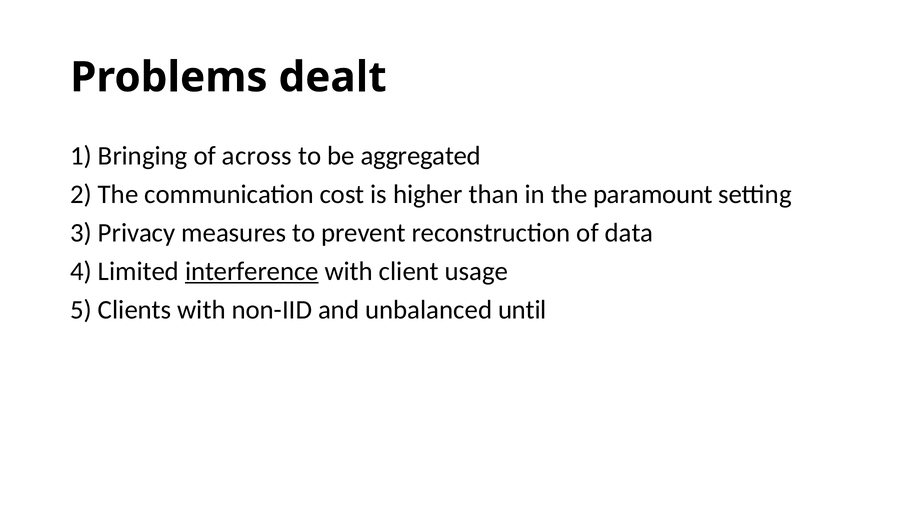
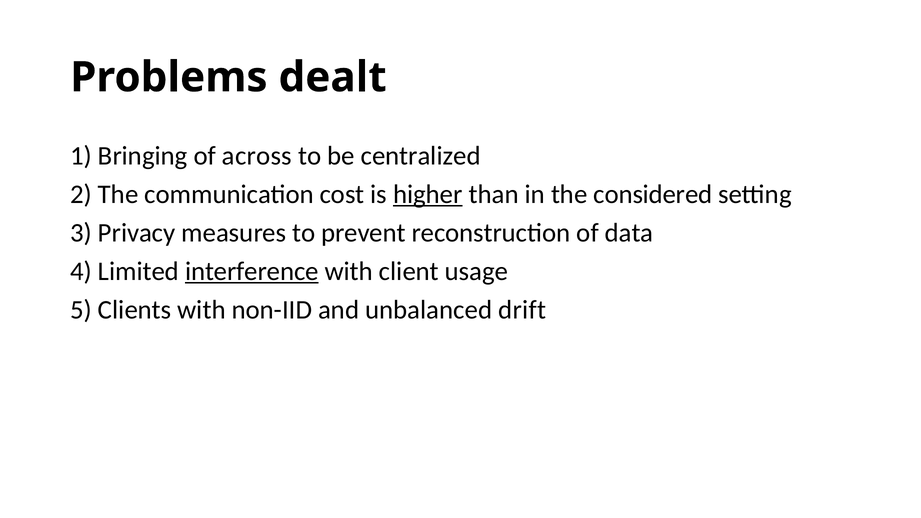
aggregated: aggregated -> centralized (421, 156)
higher underline: none -> present (428, 194)
paramount: paramount -> considered (653, 194)
until: until -> drift (522, 310)
